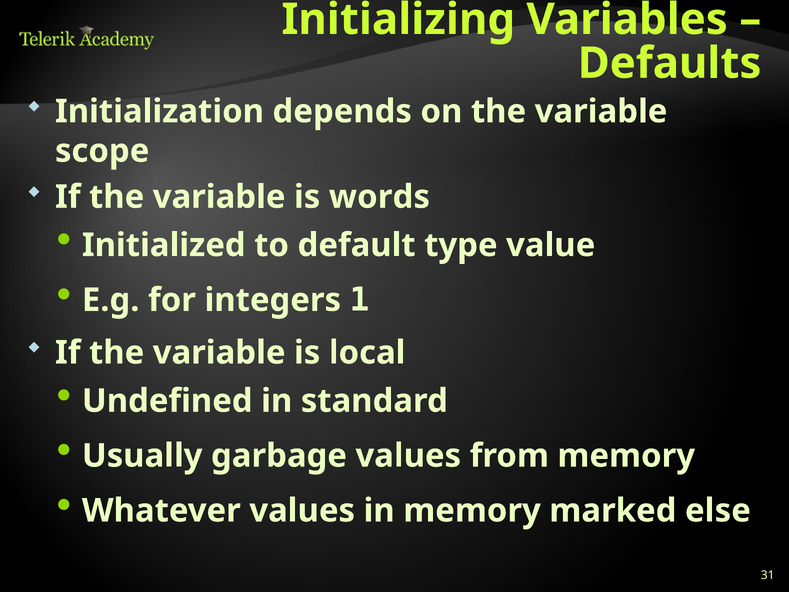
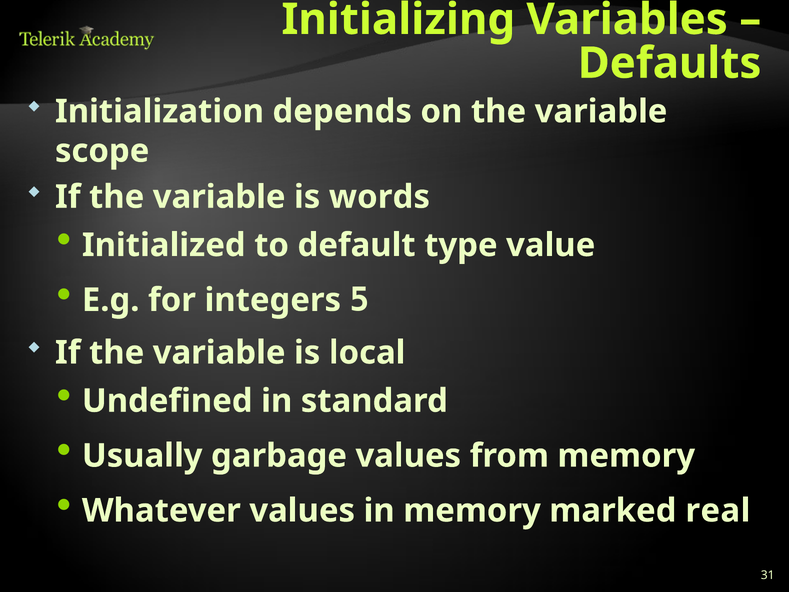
1: 1 -> 5 (360, 300)
else: else -> real (718, 510)
